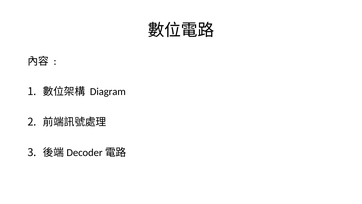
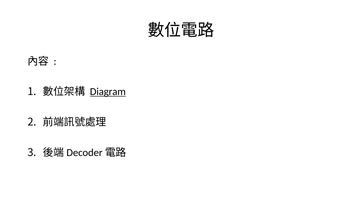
Diagram underline: none -> present (108, 92)
